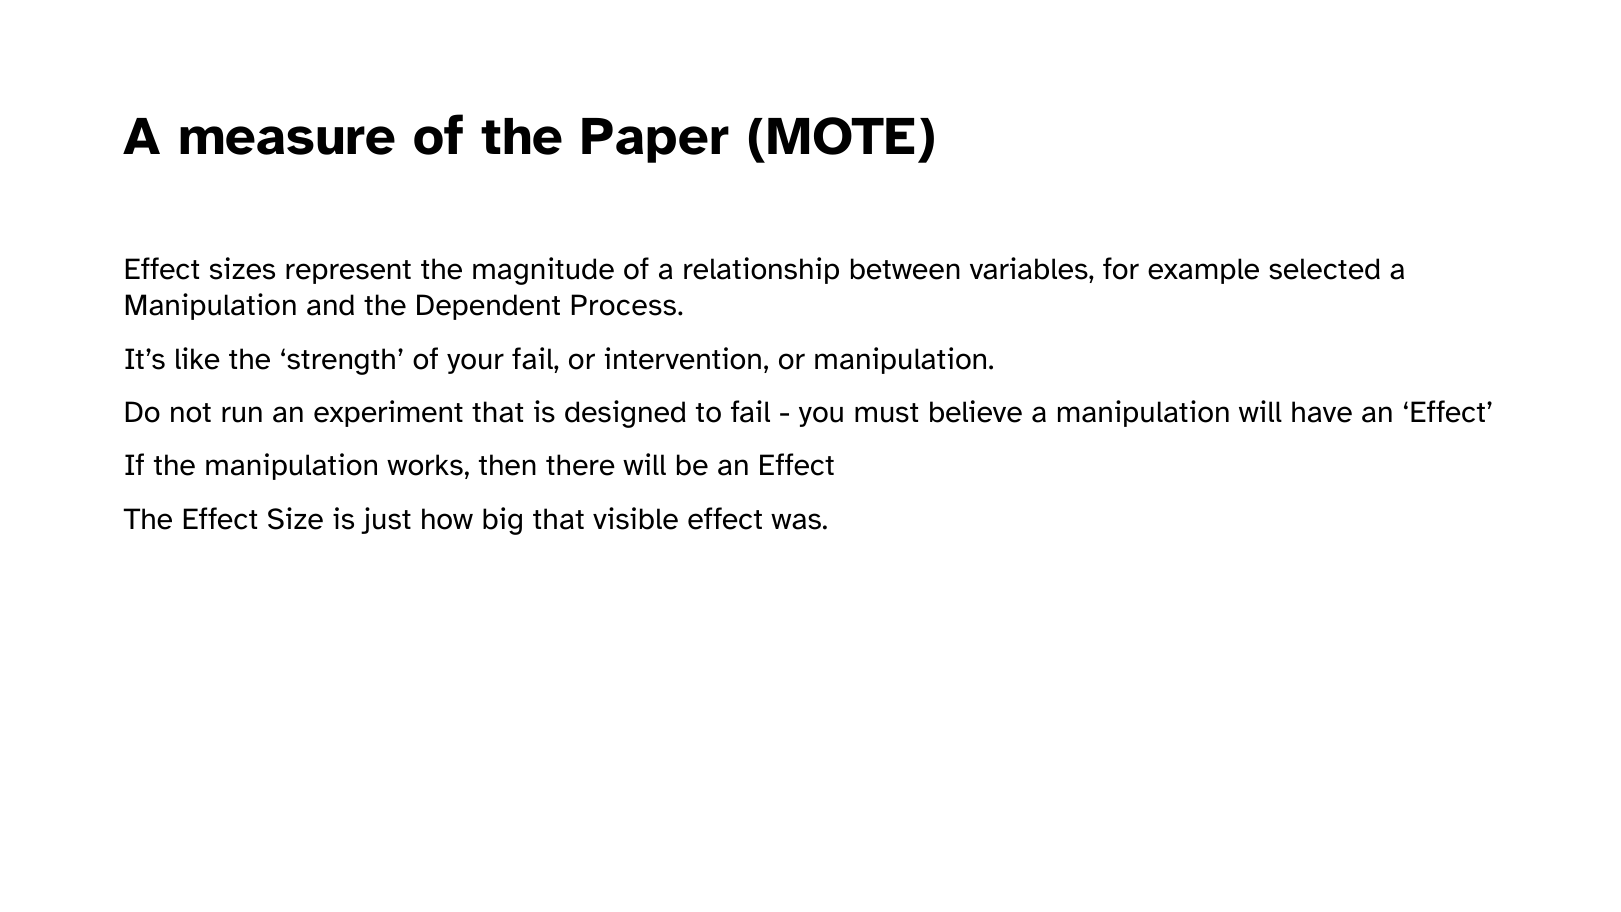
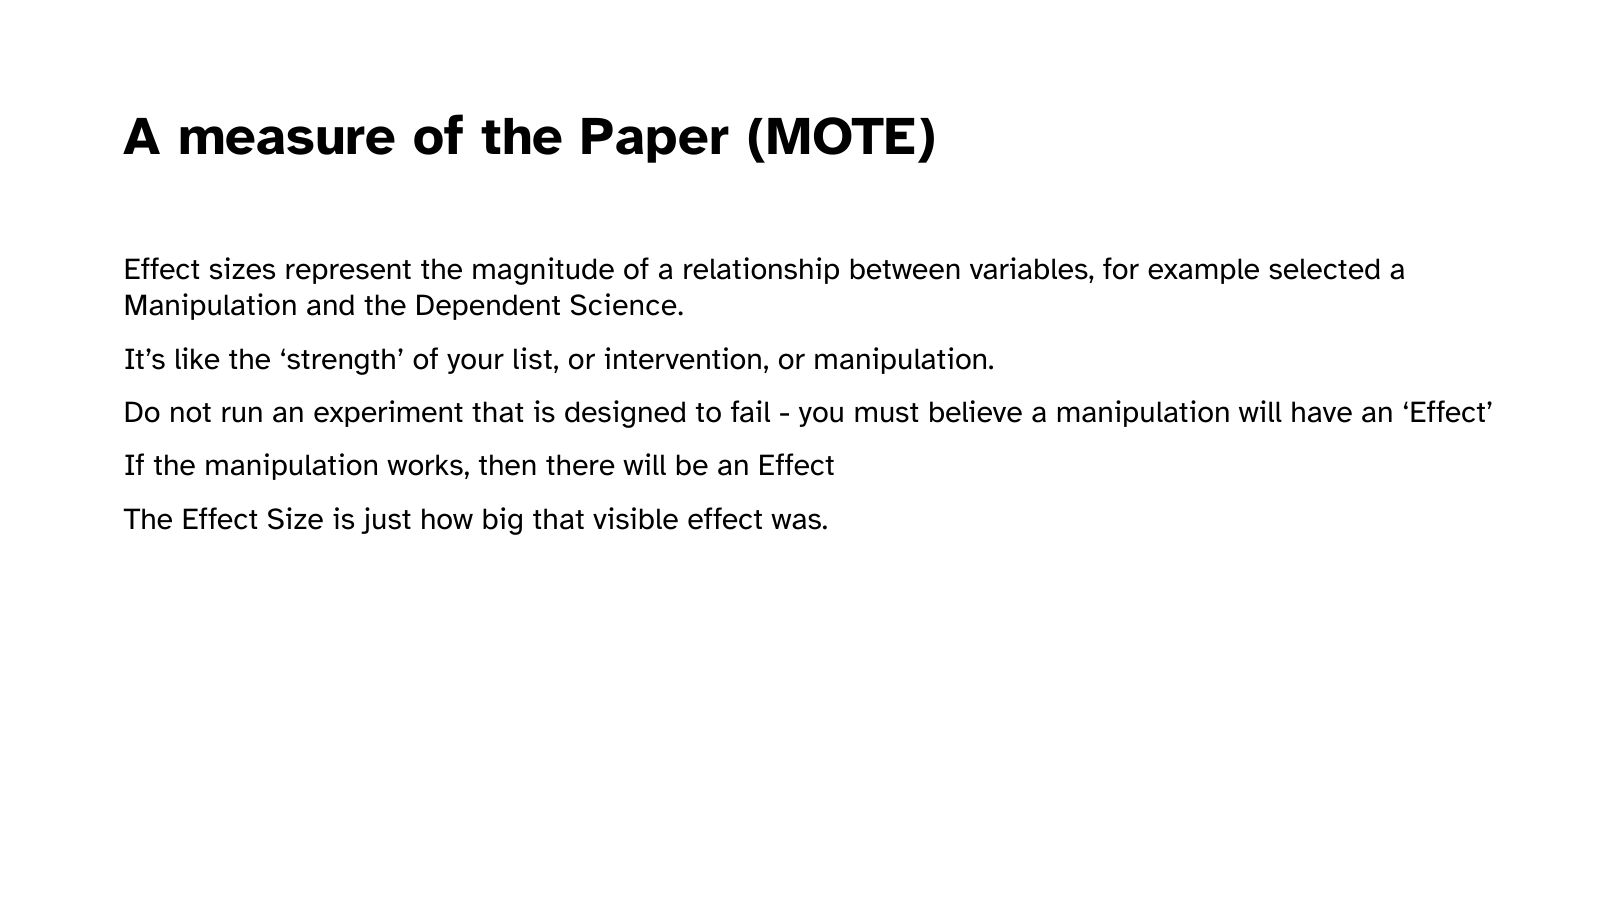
Process: Process -> Science (627, 306)
your fail: fail -> list (536, 359)
